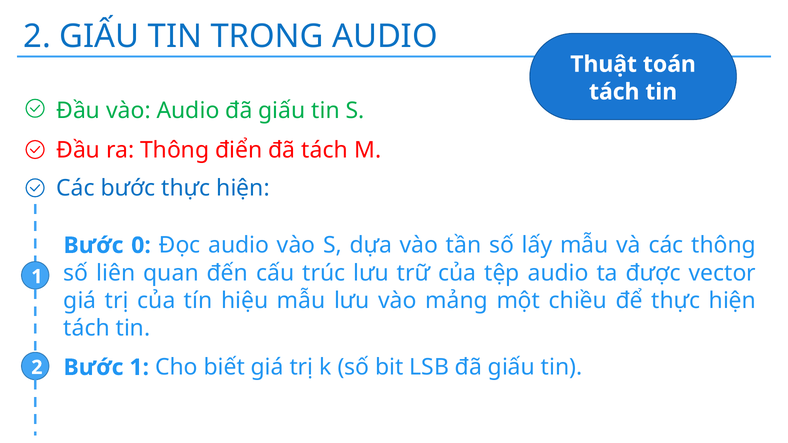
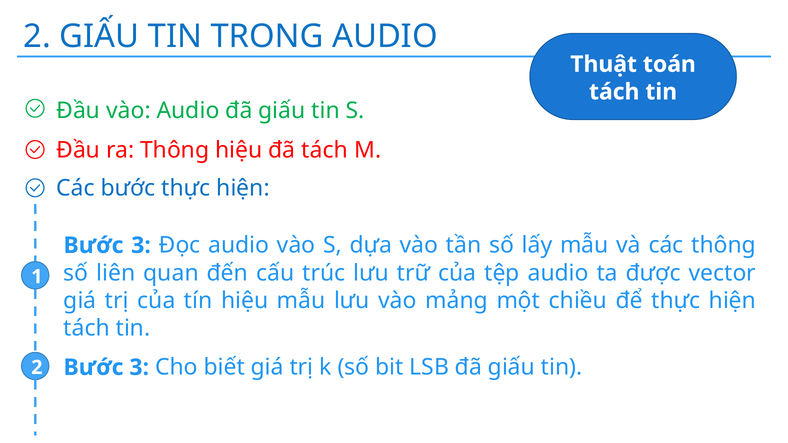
Thông điển: điển -> hiệu (239, 150)
0: 0 -> 3 (141, 246)
1: 1 -> 3 (139, 368)
